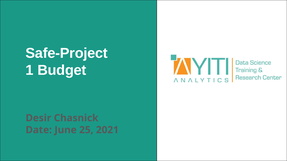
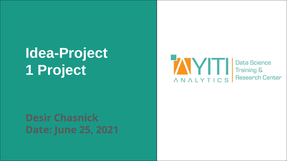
Safe-Project: Safe-Project -> Idea-Project (67, 53)
Budget: Budget -> Project (62, 70)
